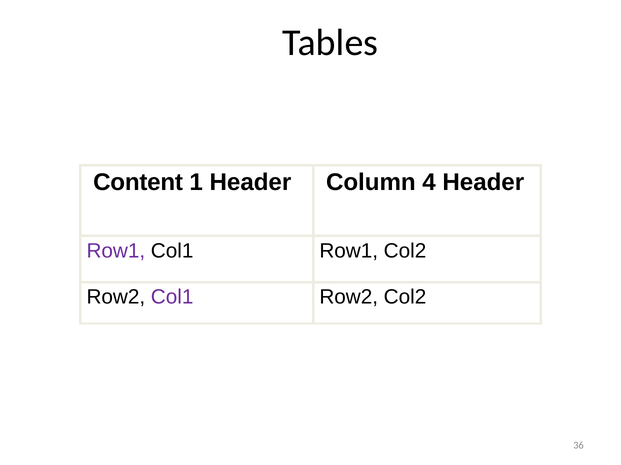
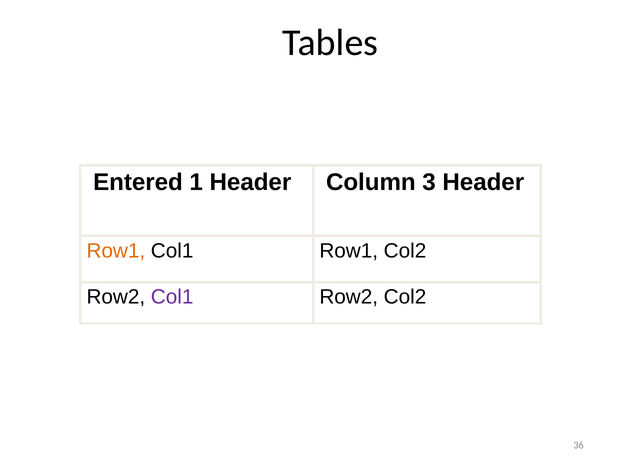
Content: Content -> Entered (138, 183)
4: 4 -> 3 (429, 183)
Row1 colour: purple -> orange (116, 251)
